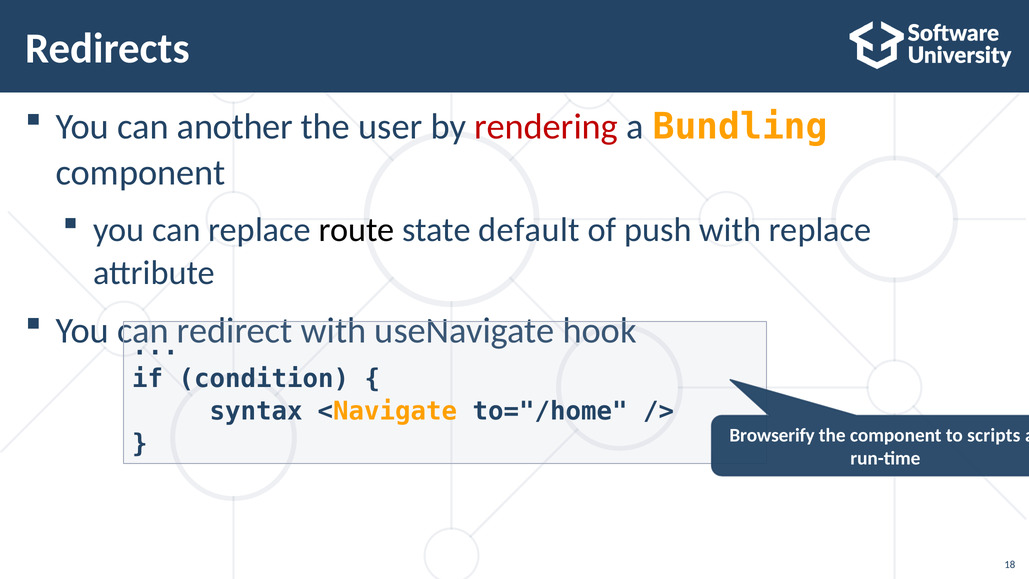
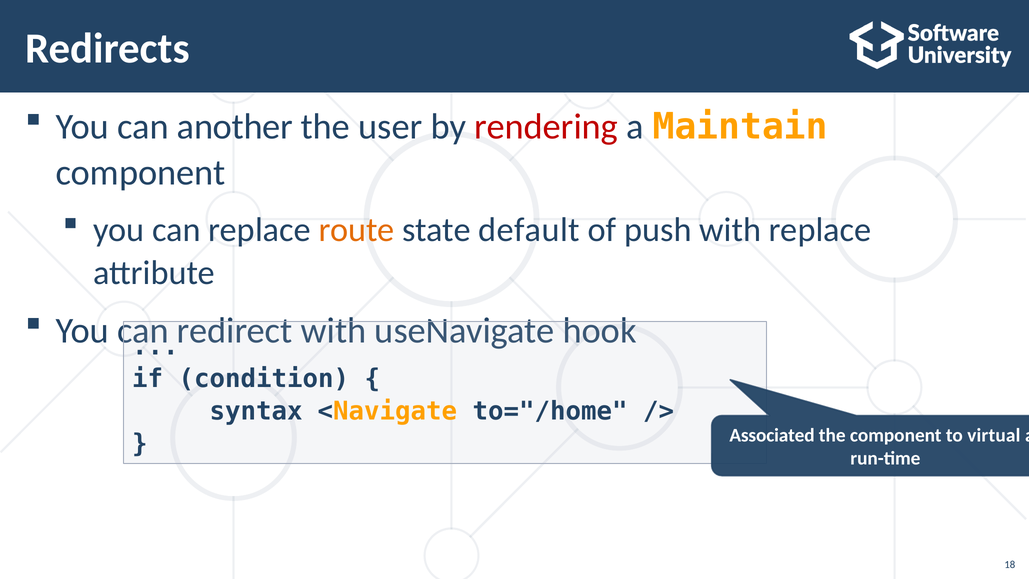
Bundling: Bundling -> Maintain (740, 127)
route colour: black -> orange (357, 230)
Browserify: Browserify -> Associated (772, 435)
scripts: scripts -> virtual (994, 435)
